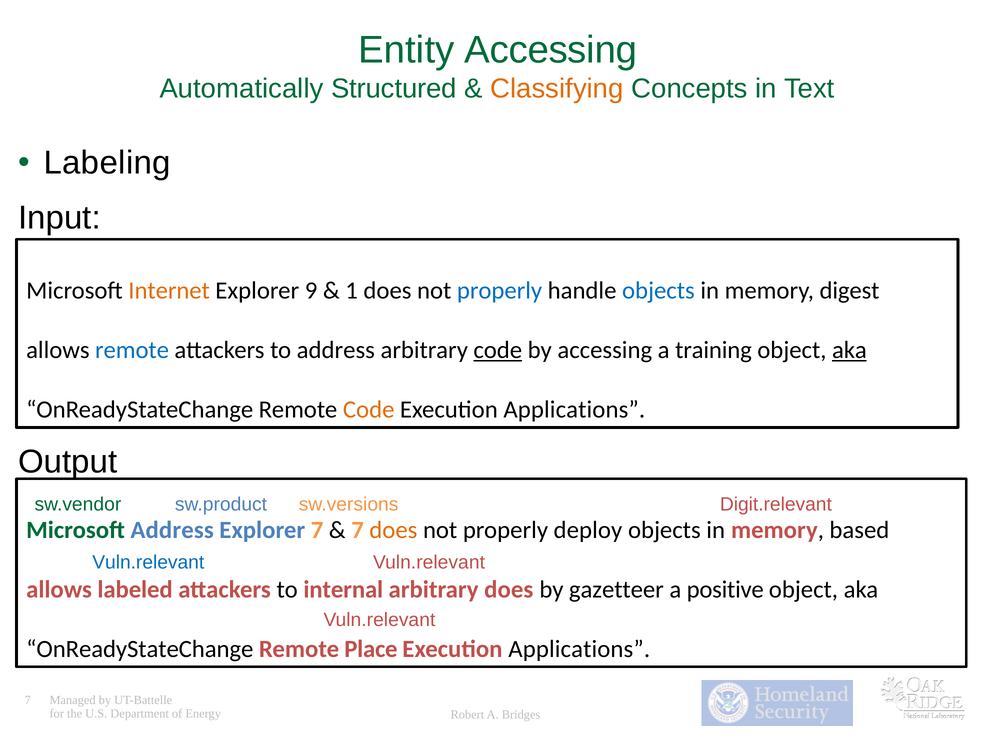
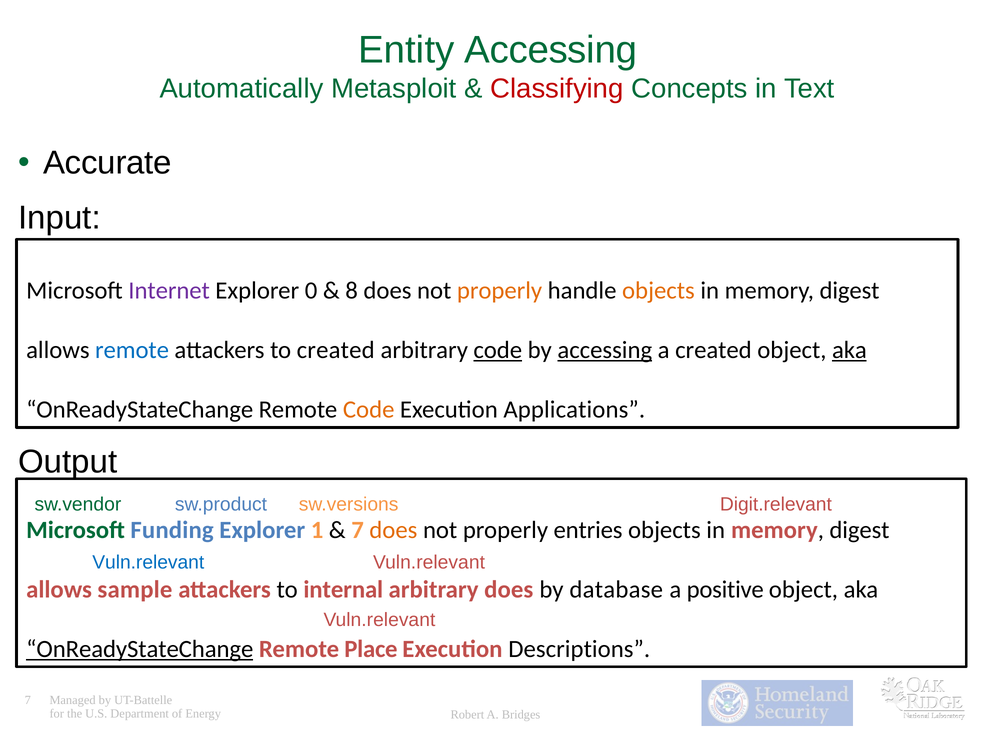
Structured: Structured -> Metasploit (394, 89)
Classifying colour: orange -> red (557, 89)
Labeling: Labeling -> Accurate (107, 163)
Internet colour: orange -> purple (169, 291)
9: 9 -> 0 (311, 291)
1: 1 -> 8 (352, 291)
properly colour: blue -> orange (500, 291)
objects colour: blue -> orange (658, 291)
to address: address -> created (336, 350)
accessing underline: none -> present (605, 350)
a training: training -> created (713, 350)
Microsoft Address: Address -> Funding (172, 530)
Explorer 7: 7 -> 1 (317, 530)
deploy: deploy -> entries (588, 530)
based: based -> digest (859, 530)
labeled: labeled -> sample (135, 590)
gazetteer: gazetteer -> database (616, 590)
OnReadyStateChange underline: none -> present (140, 649)
Applications: Applications -> Descriptions (579, 649)
